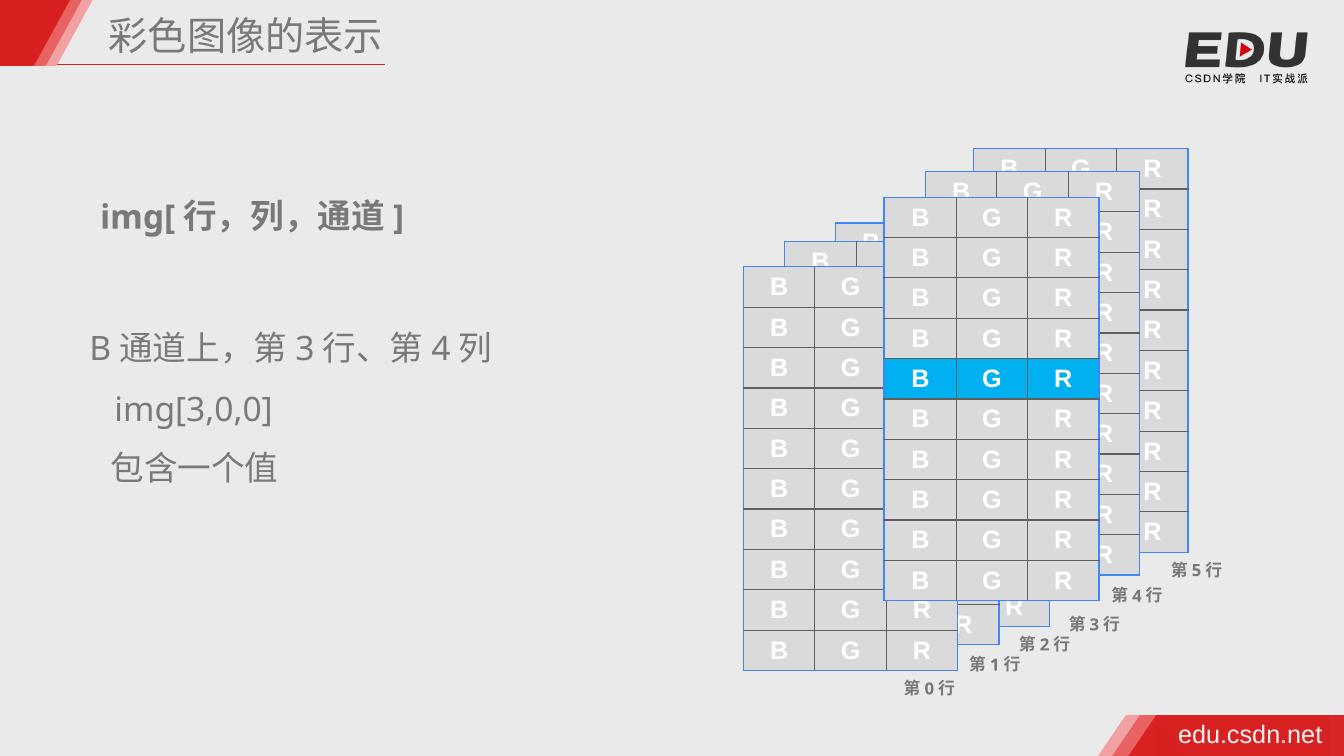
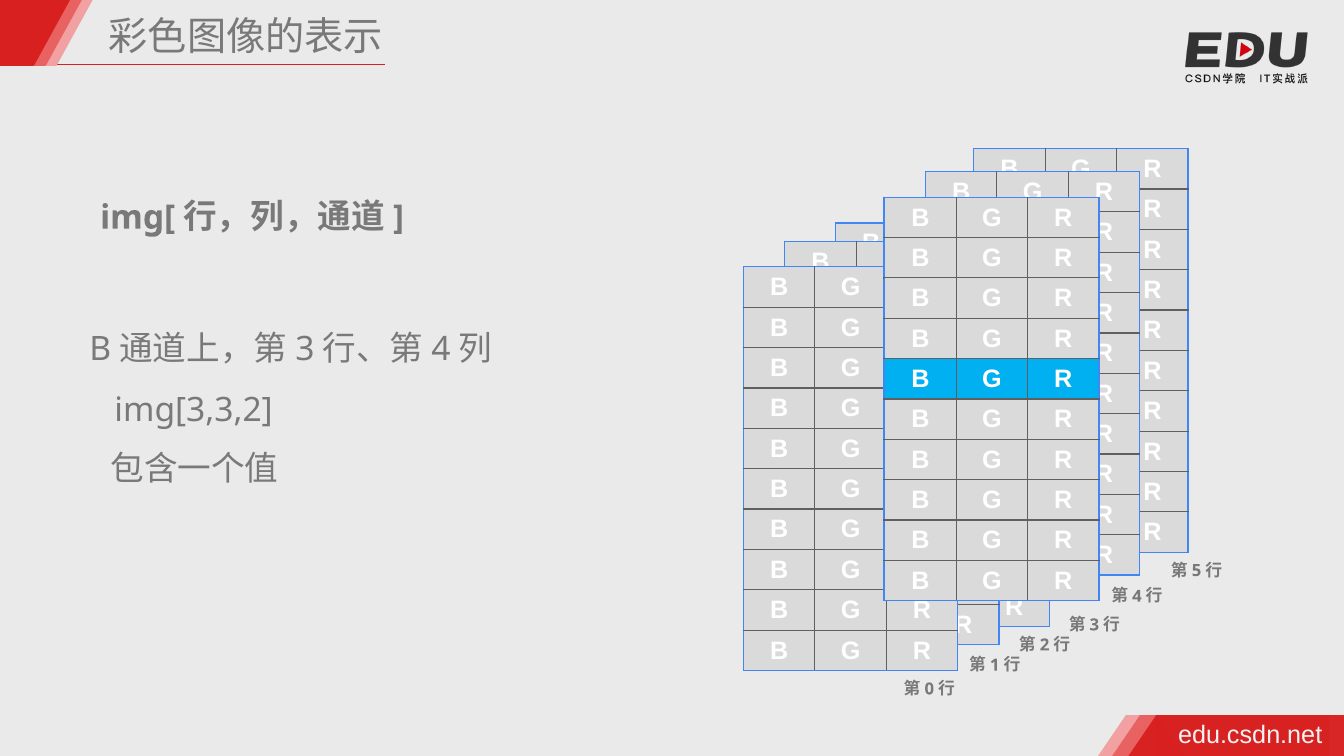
img[3,0,0: img[3,0,0 -> img[3,3,2 (194, 411)
